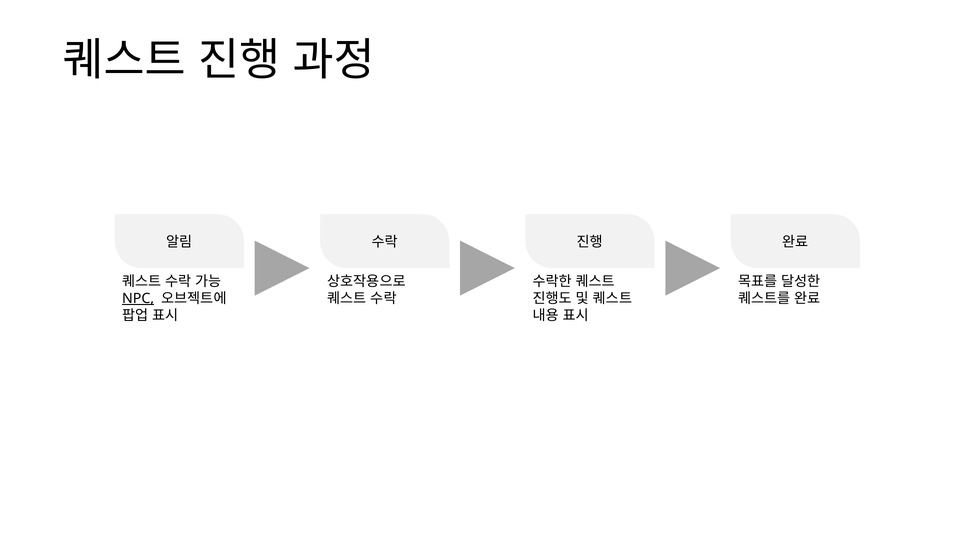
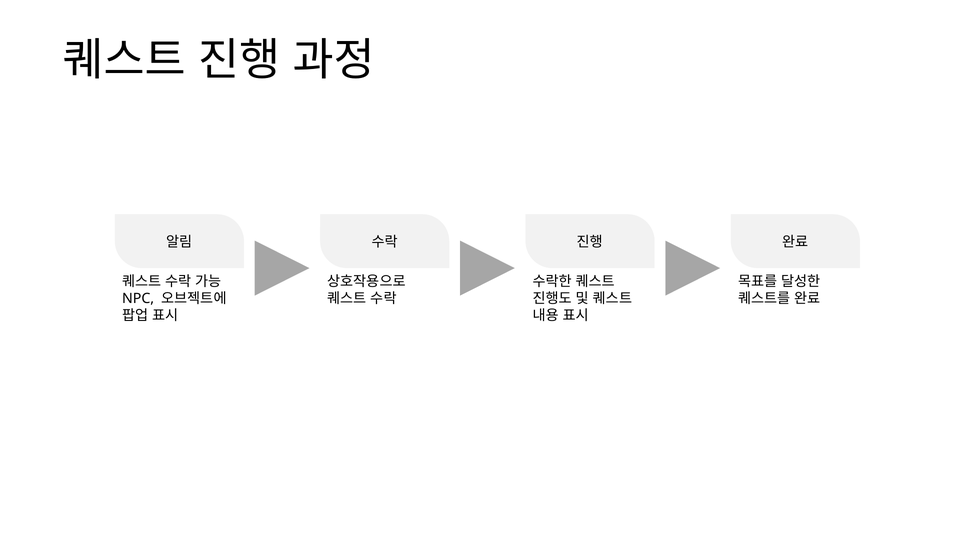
NPC underline: present -> none (138, 298)
